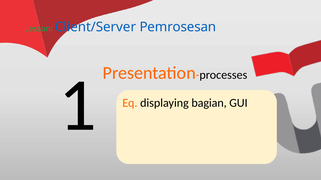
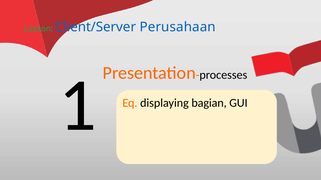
Pemrosesan: Pemrosesan -> Perusahaan (178, 27)
